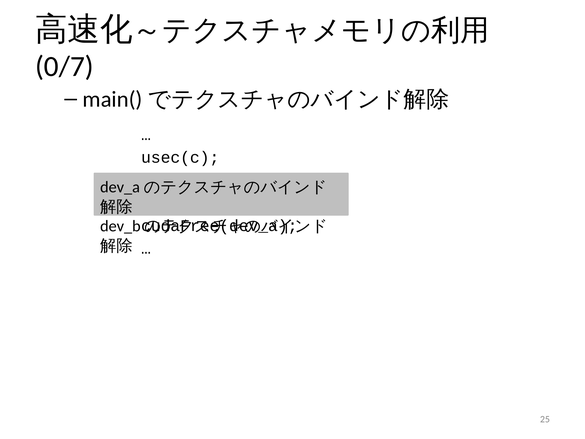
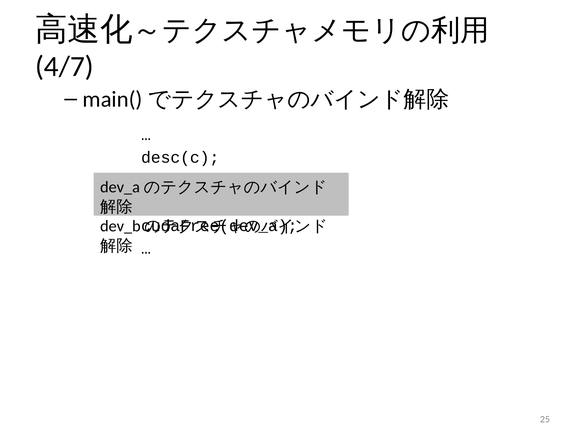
0/7: 0/7 -> 4/7 (64, 66)
usec(c: usec(c -> desc(c (180, 157)
